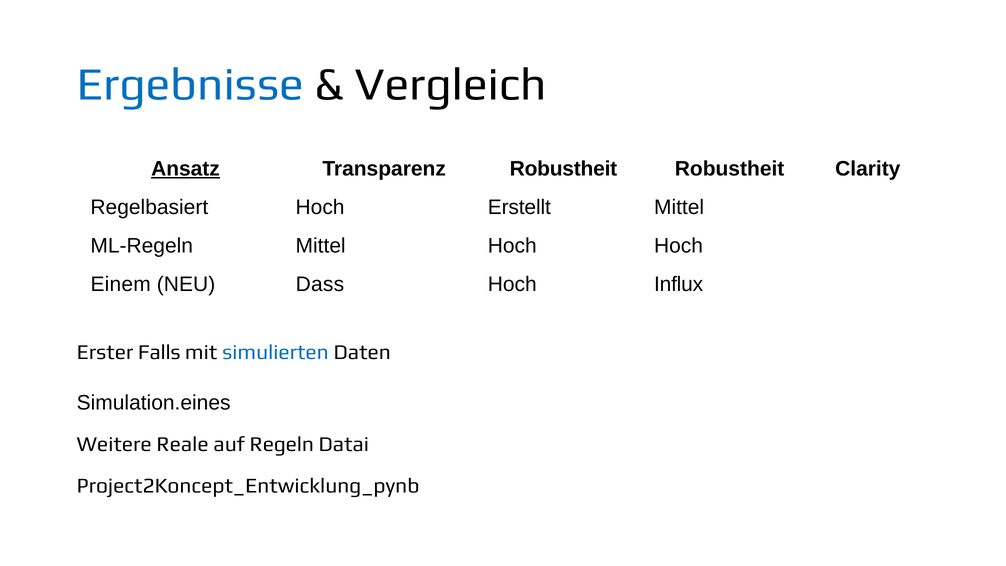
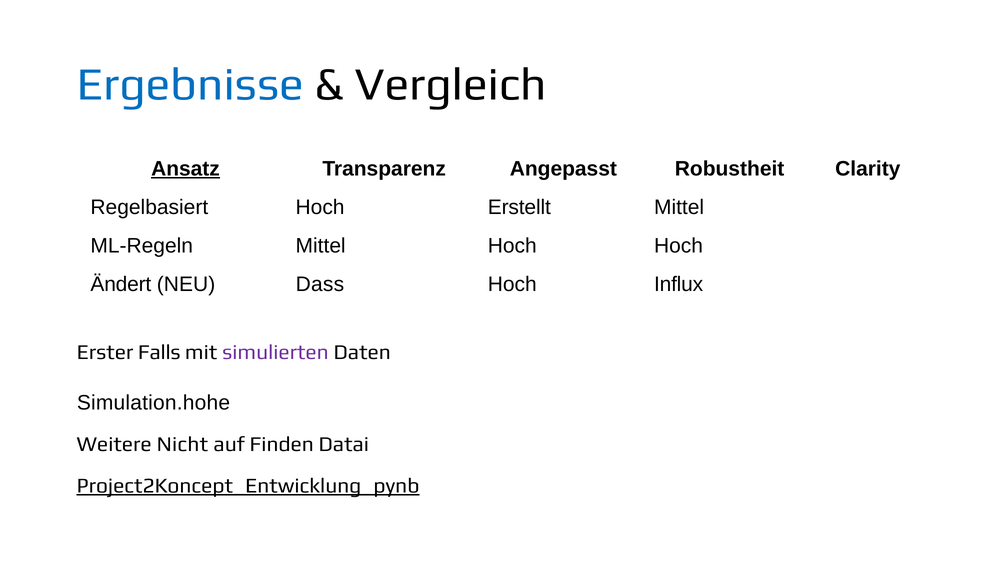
Transparenz Robustheit: Robustheit -> Angepasst (563, 169)
Einem: Einem -> Ändert (121, 284)
simulierten colour: blue -> purple (275, 352)
Simulation.eines: Simulation.eines -> Simulation.hohe (154, 403)
Reale: Reale -> Nicht (182, 444)
Regeln: Regeln -> Finden (282, 444)
Project2Koncept_Entwicklung_pynb underline: none -> present (248, 486)
